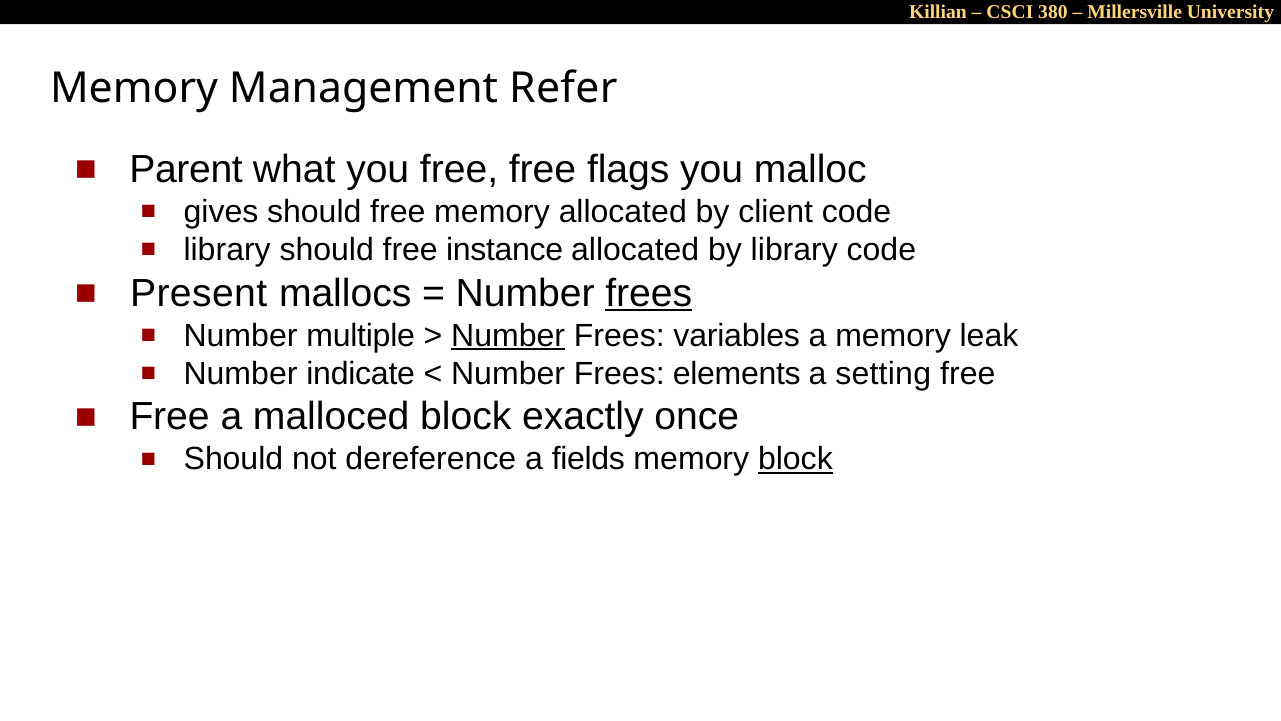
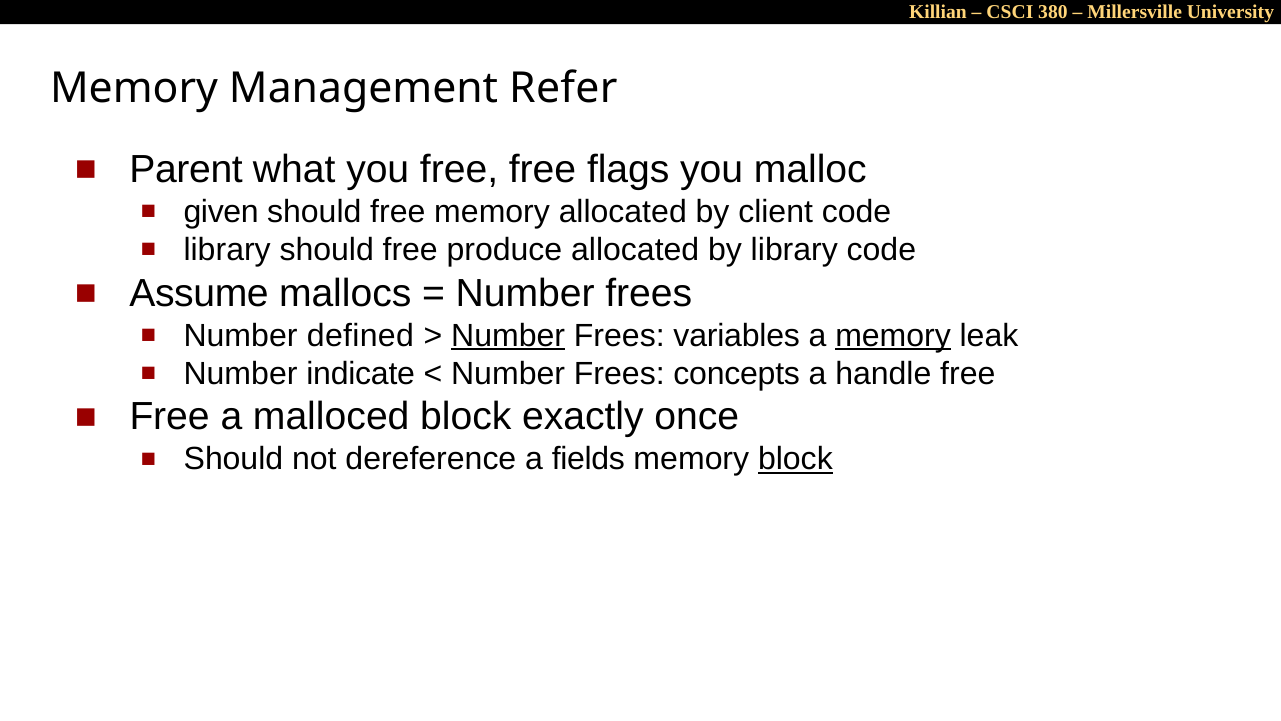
gives: gives -> given (221, 211)
instance: instance -> produce (504, 250)
Present: Present -> Assume (199, 293)
frees underline: present -> none (649, 293)
multiple: multiple -> defined (360, 335)
memory underline: none -> present (893, 335)
elements: elements -> concepts (737, 374)
setting: setting -> handle (883, 374)
